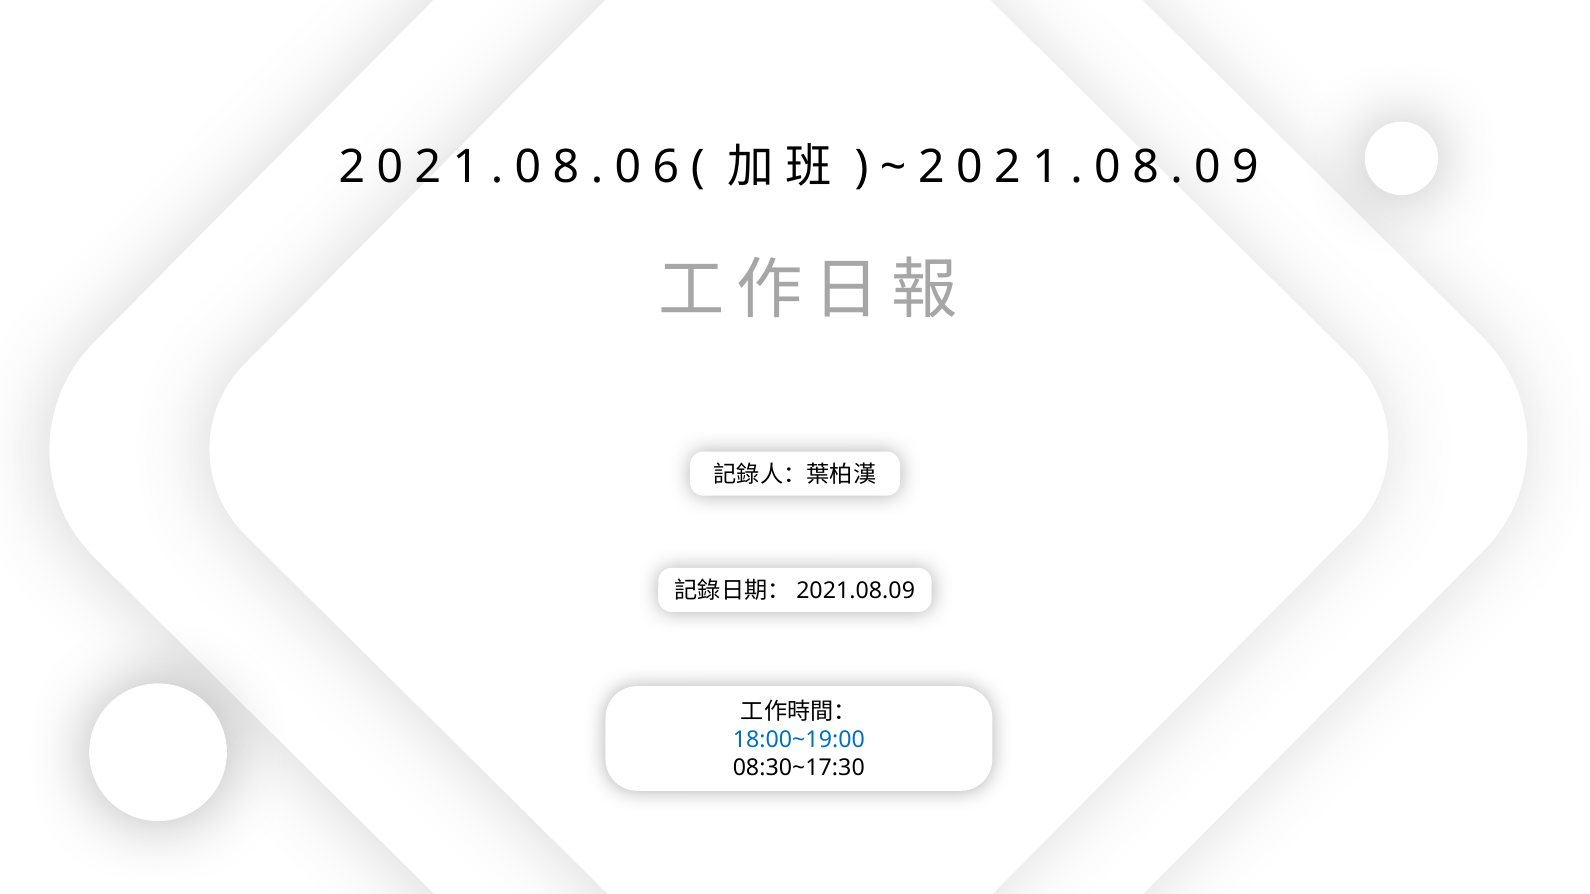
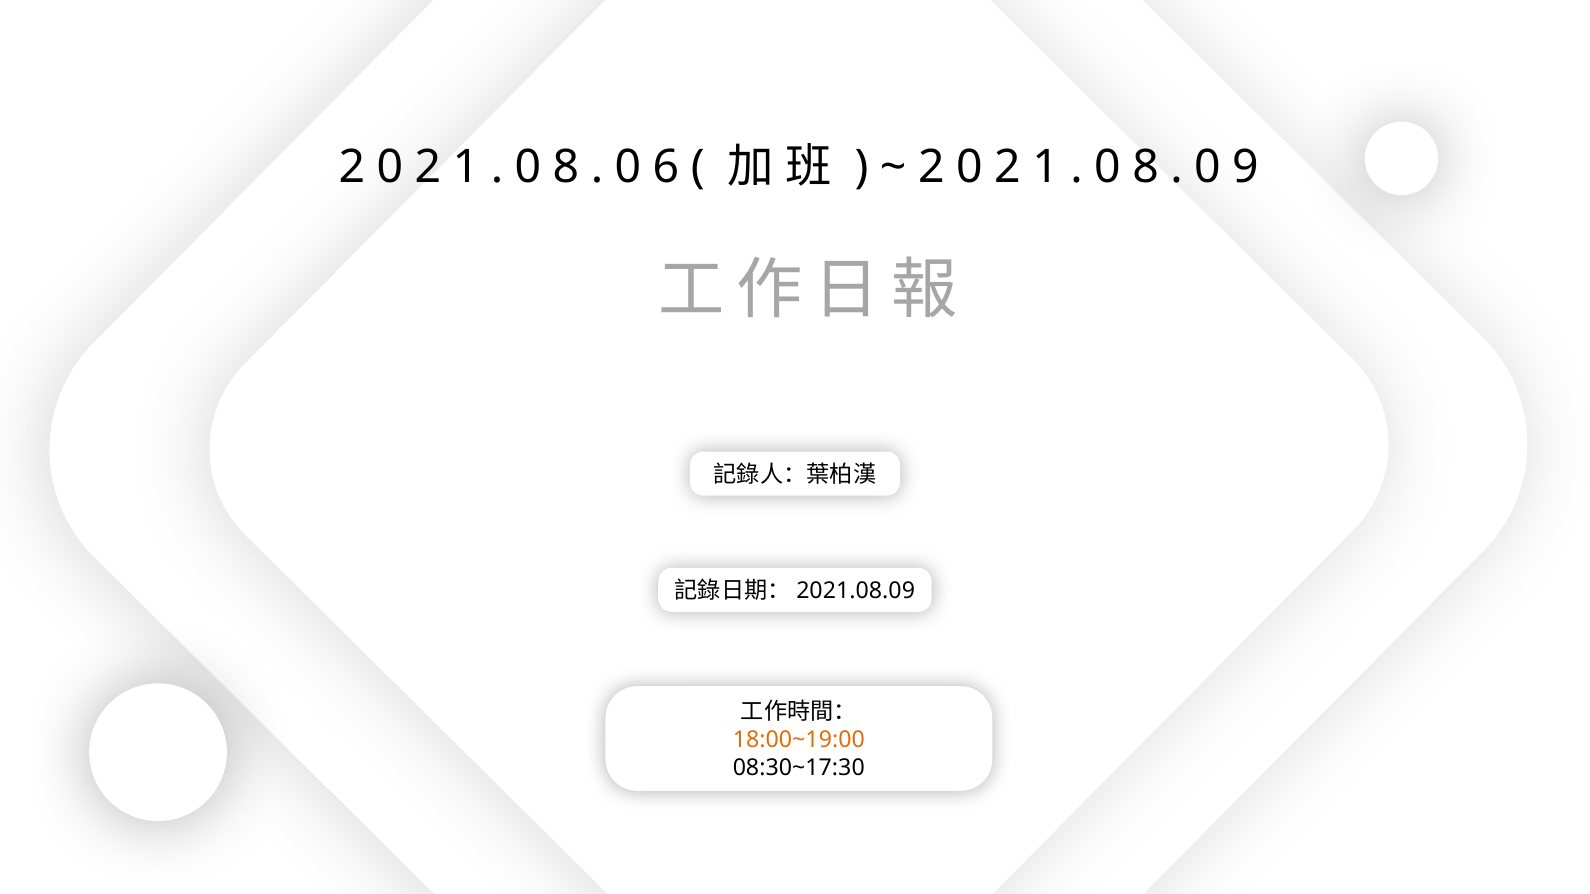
18:00~19:00 colour: blue -> orange (799, 740)
